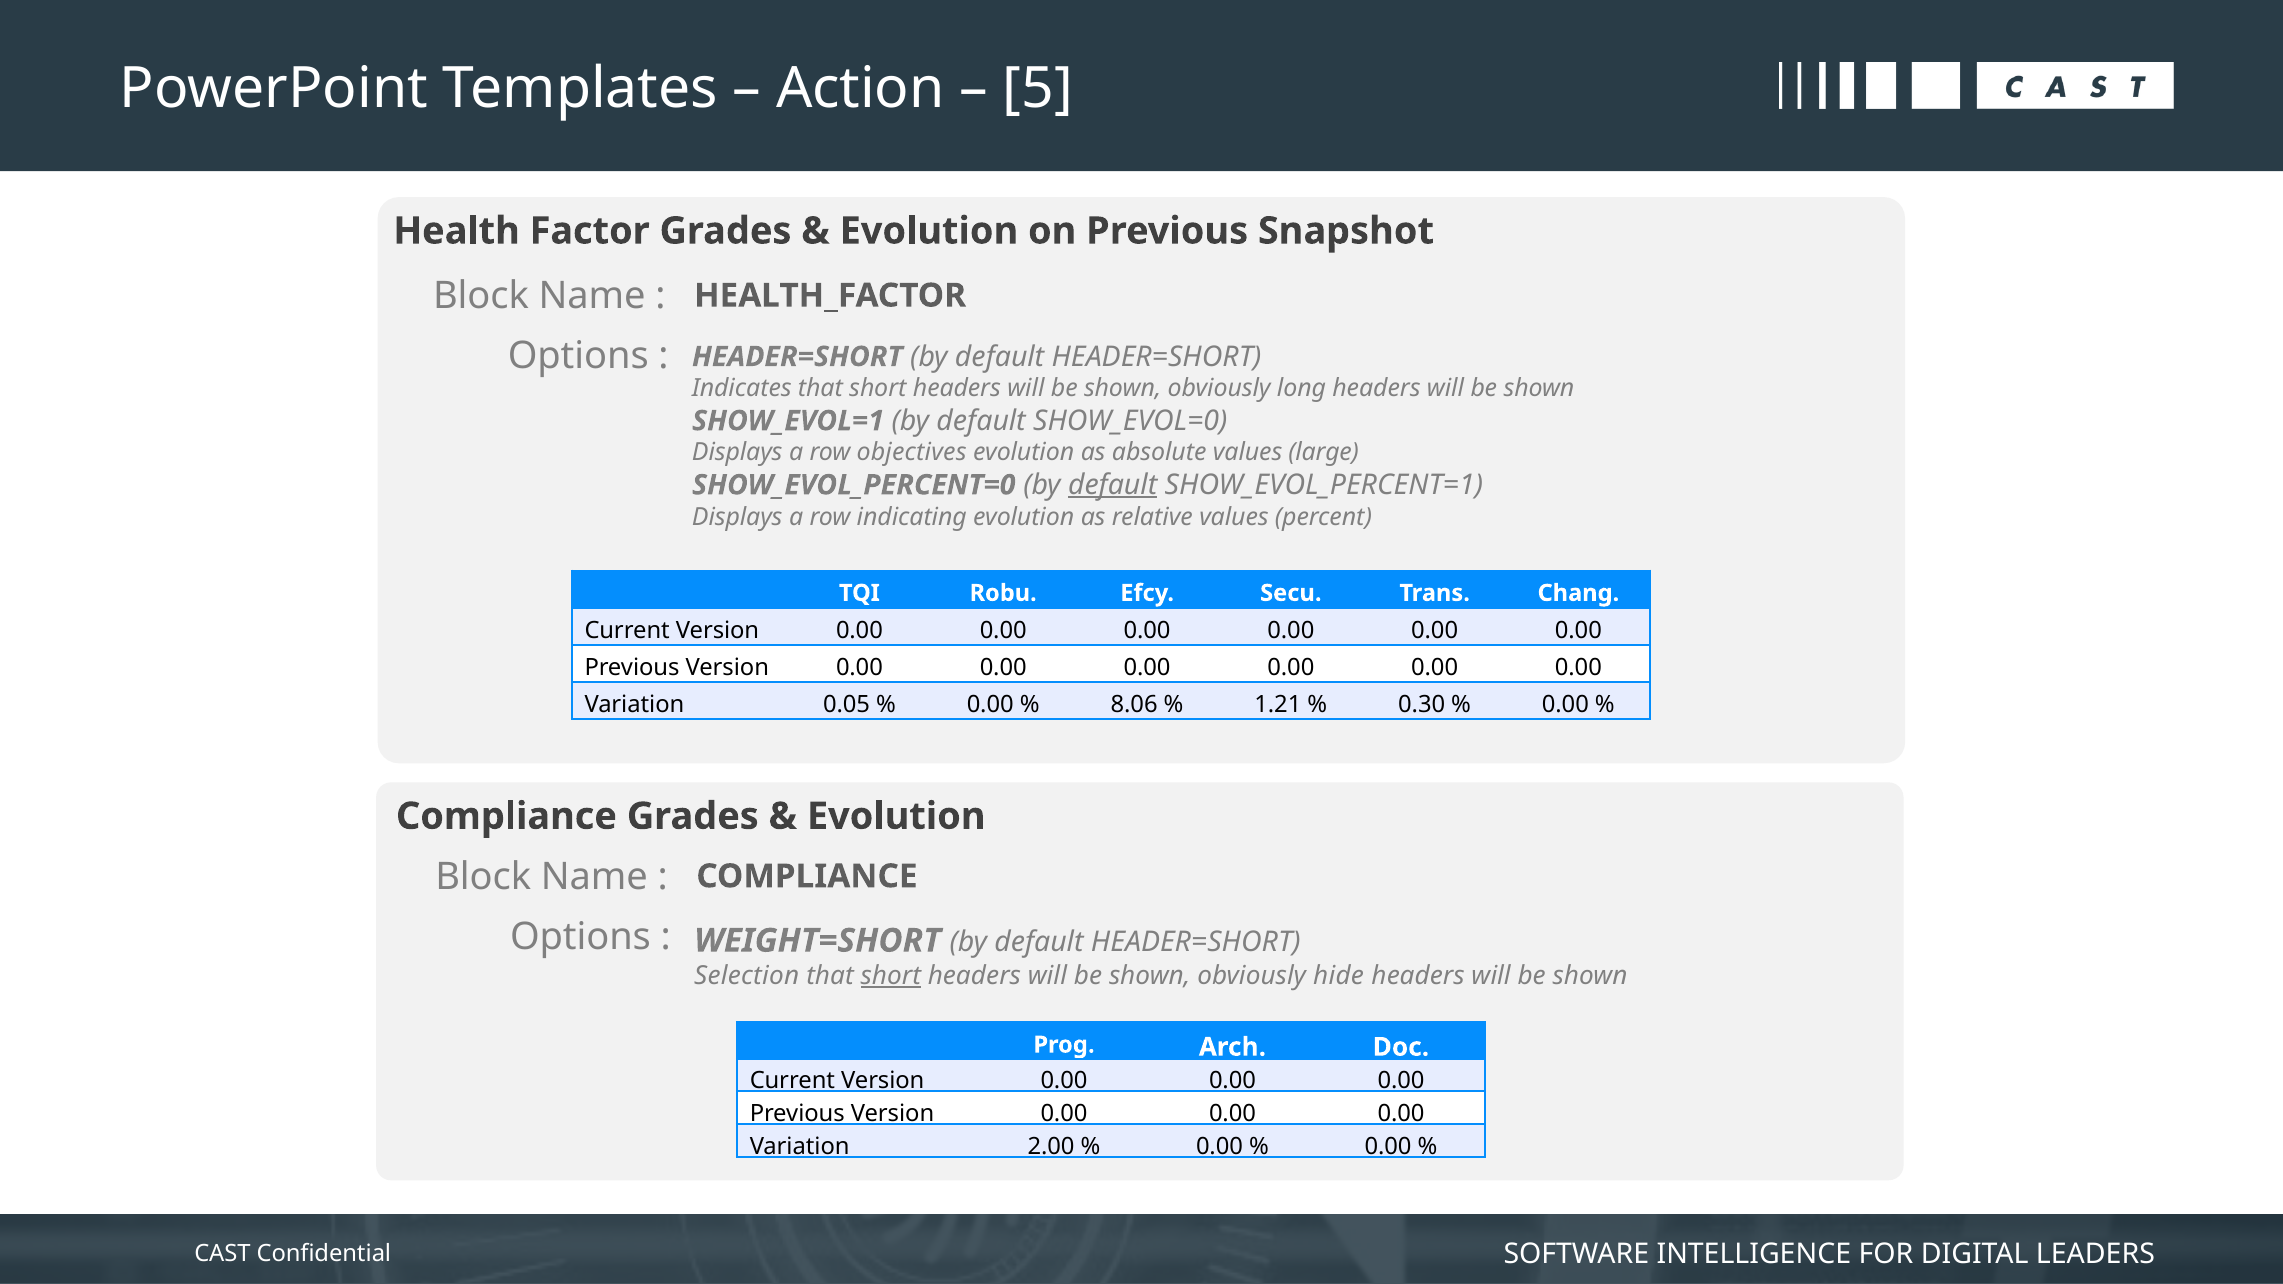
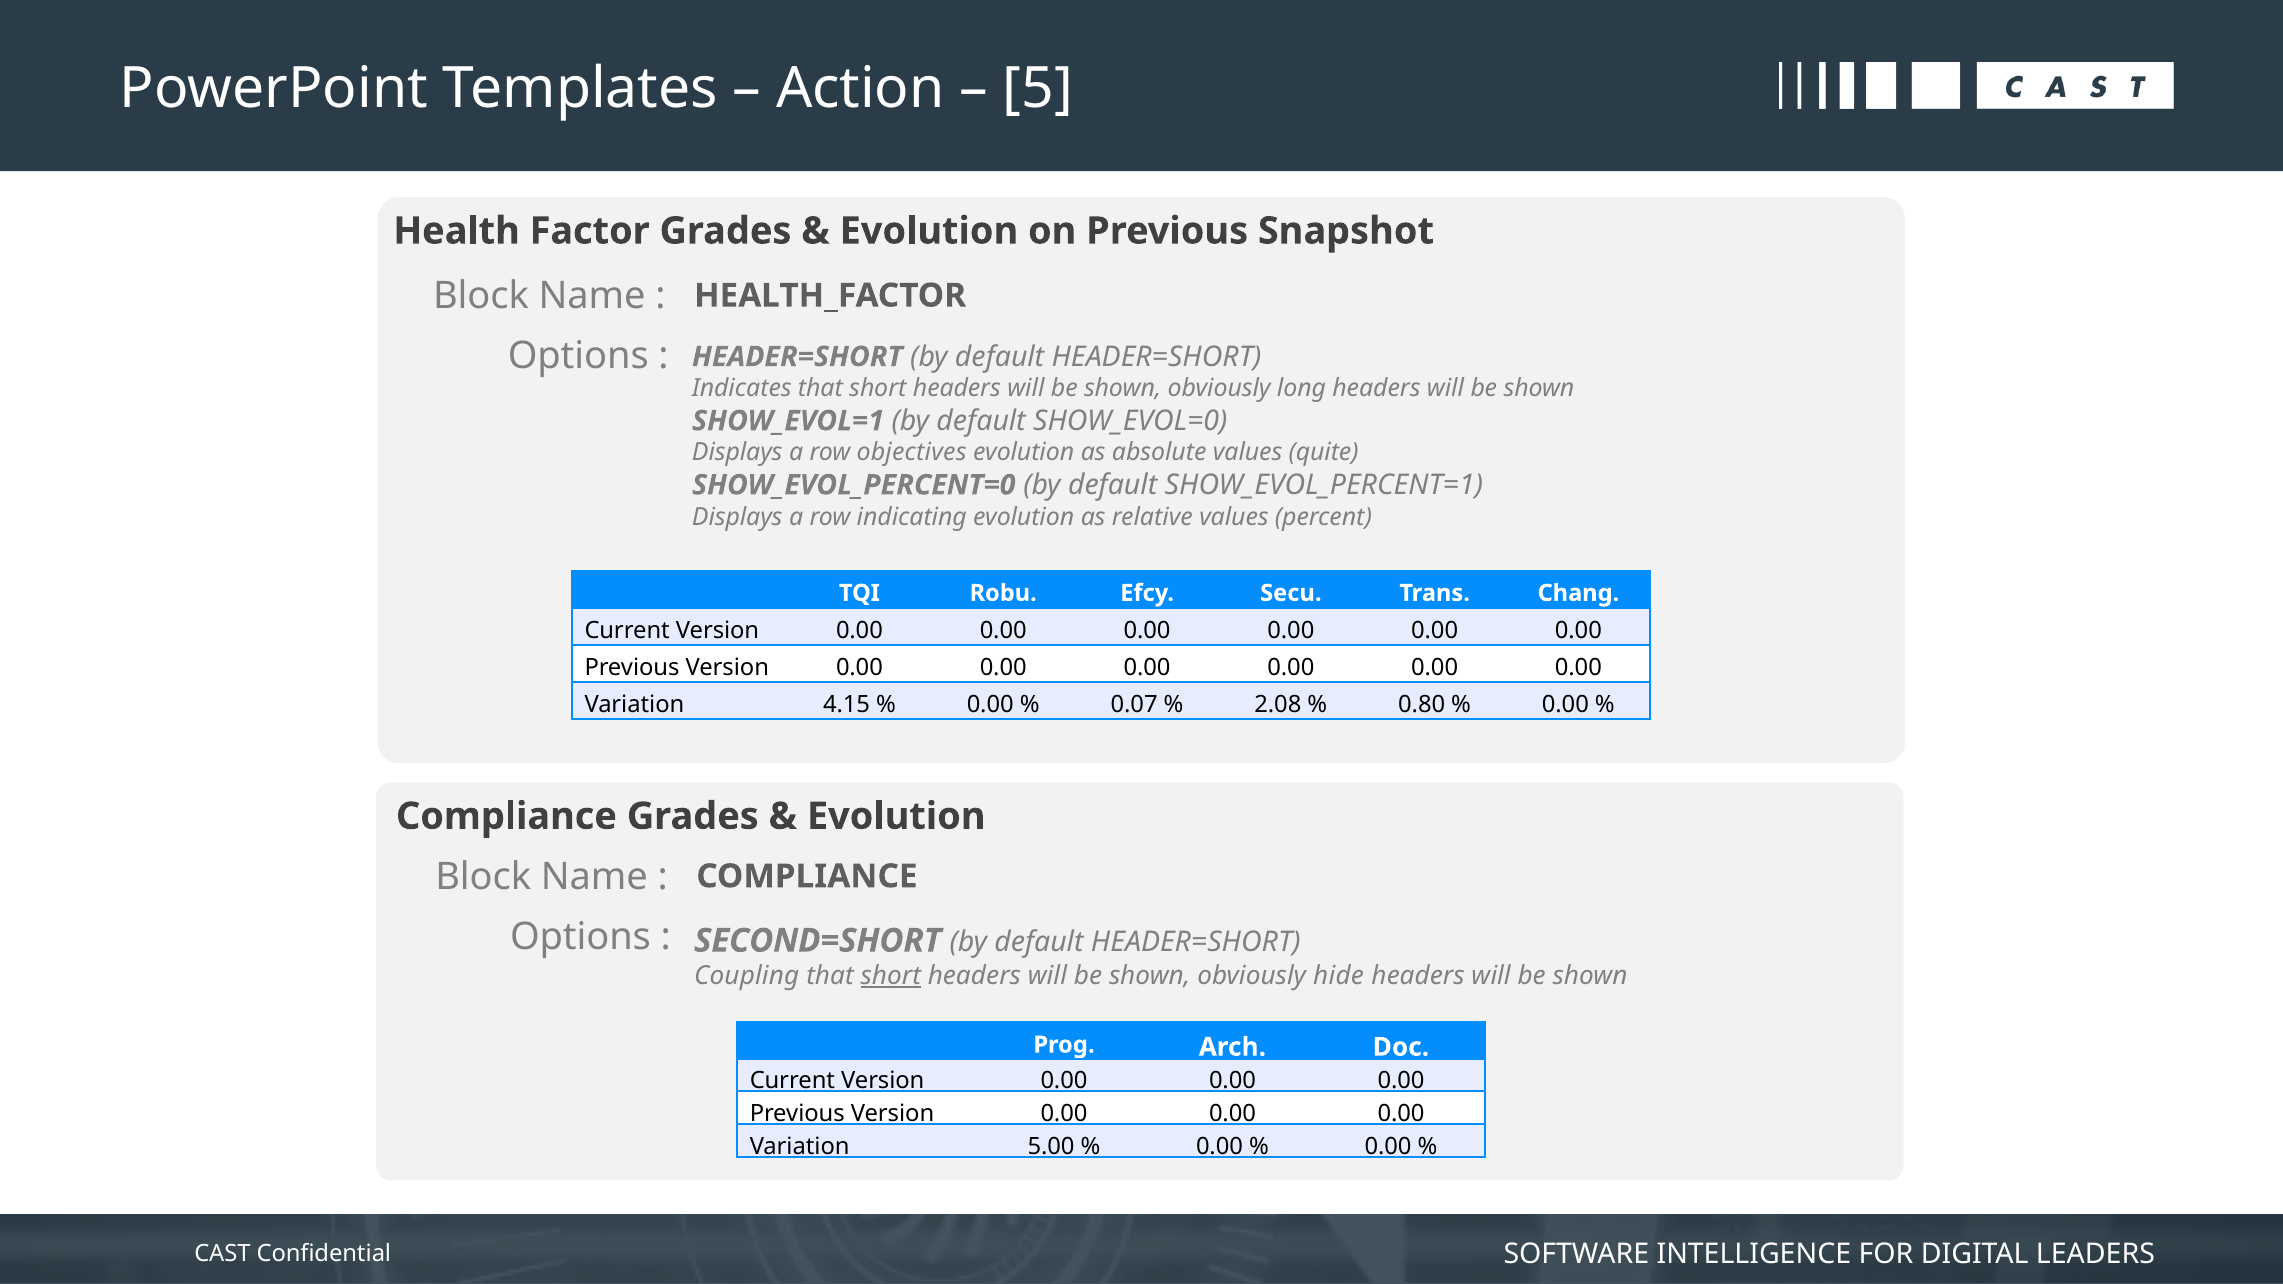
large: large -> quite (1324, 453)
default underline: present -> none (1113, 485)
0.05: 0.05 -> 4.15 (847, 705)
8.06: 8.06 -> 0.07 (1134, 705)
1.21: 1.21 -> 2.08 (1278, 705)
0.30: 0.30 -> 0.80 (1422, 705)
WEIGHT=SHORT: WEIGHT=SHORT -> SECOND=SHORT (818, 941)
Selection: Selection -> Coupling (747, 976)
2.00: 2.00 -> 5.00 (1051, 1147)
